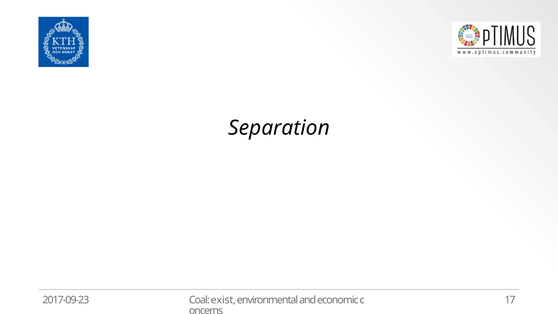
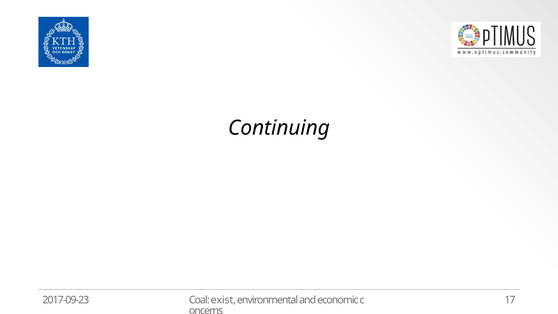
Separation: Separation -> Continuing (279, 128)
